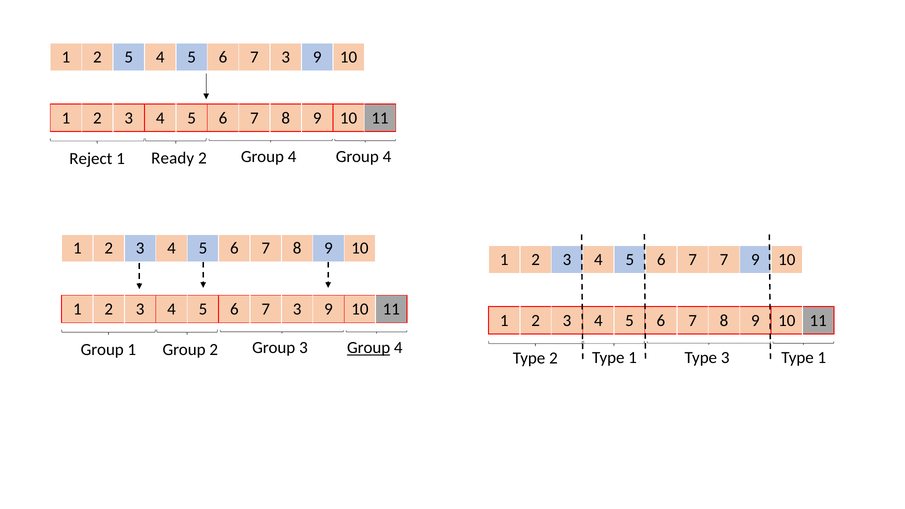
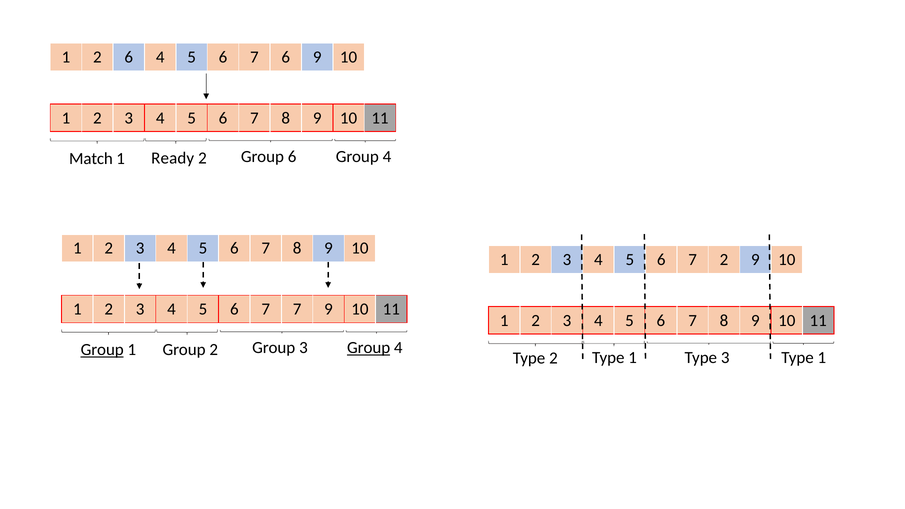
2 5: 5 -> 6 (129, 57)
3: 3 -> 6 (286, 57)
Reject: Reject -> Match (91, 158)
2 Group 4: 4 -> 6 (292, 156)
7 7: 7 -> 2 (724, 260)
3: 3 -> 7 (297, 309)
Group underline: none -> present (102, 350)
